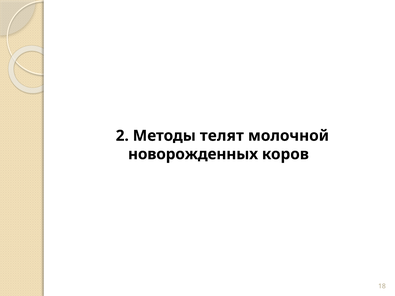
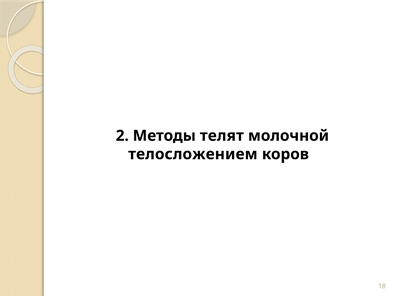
новорожденных: новорожденных -> телосложением (193, 154)
